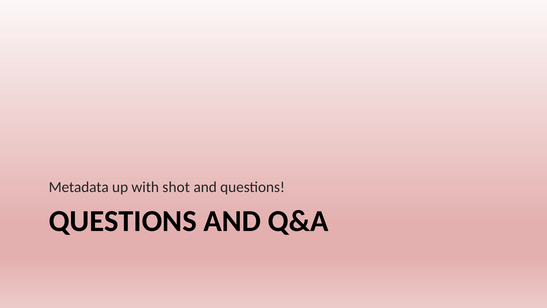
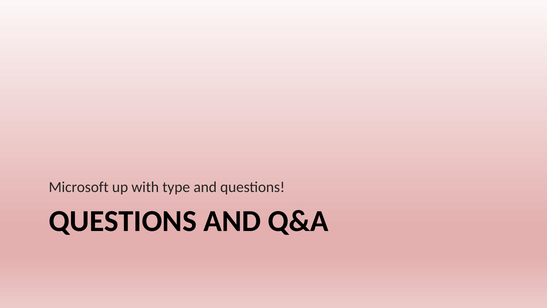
Metadata: Metadata -> Microsoft (79, 187)
shot: shot -> type (176, 187)
